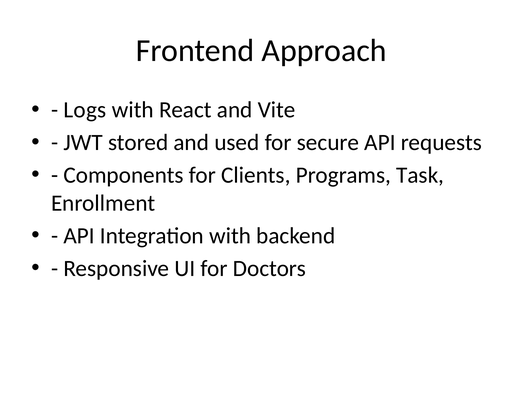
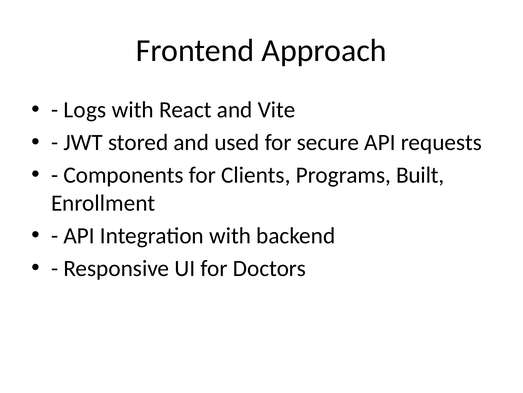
Task: Task -> Built (420, 175)
